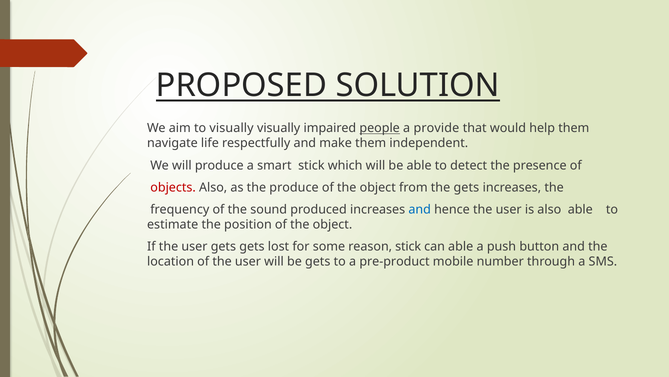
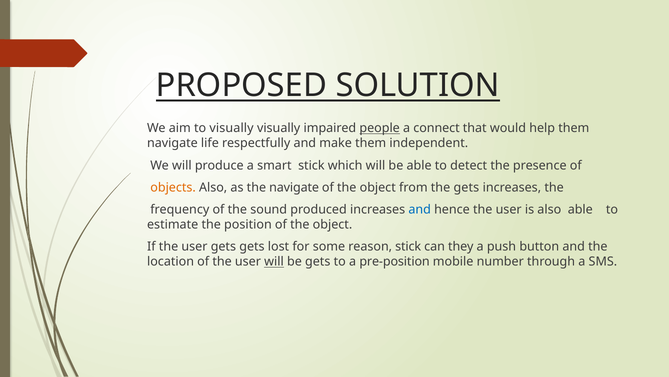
provide: provide -> connect (437, 128)
objects colour: red -> orange (173, 187)
the produce: produce -> navigate (294, 187)
can able: able -> they (461, 246)
will underline: none -> present (274, 261)
pre-product: pre-product -> pre-position (395, 261)
